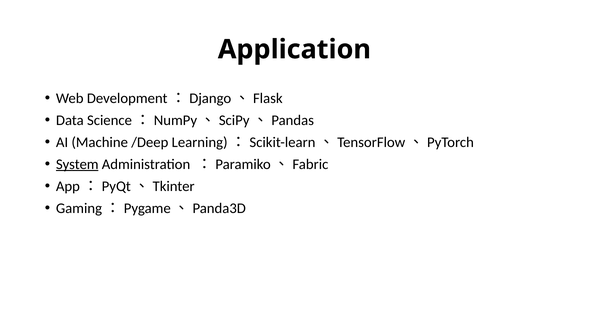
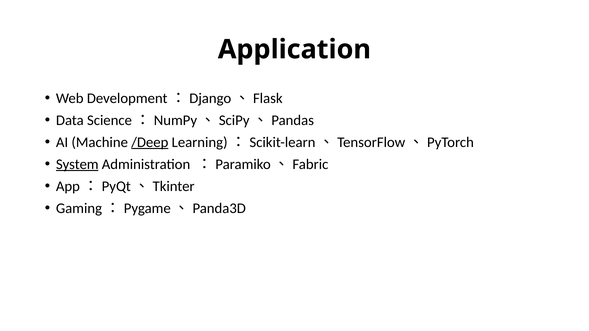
/Deep underline: none -> present (150, 142)
